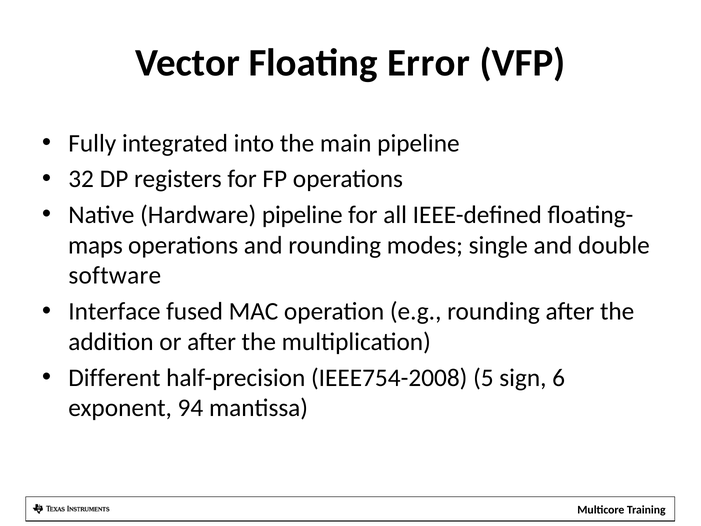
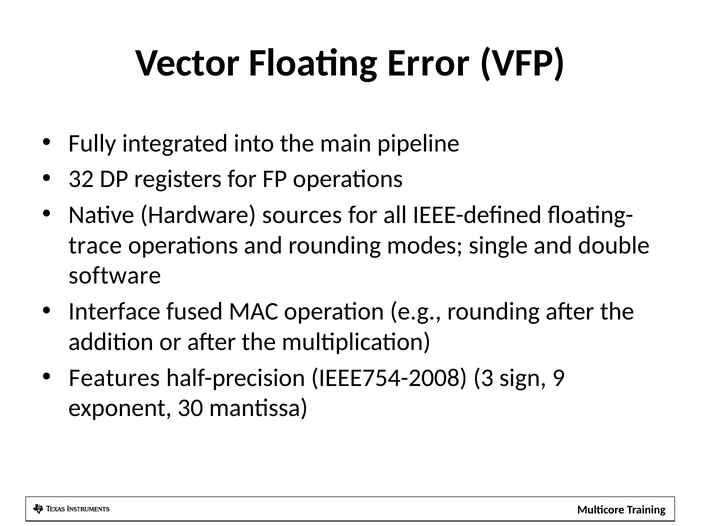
Hardware pipeline: pipeline -> sources (302, 215)
maps: maps -> trace (95, 245)
Different: Different -> Features (114, 378)
5: 5 -> 3 (483, 378)
6: 6 -> 9 (559, 378)
94: 94 -> 30 (190, 408)
